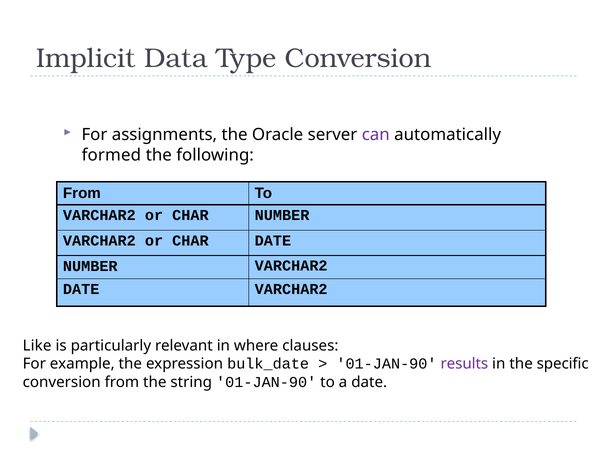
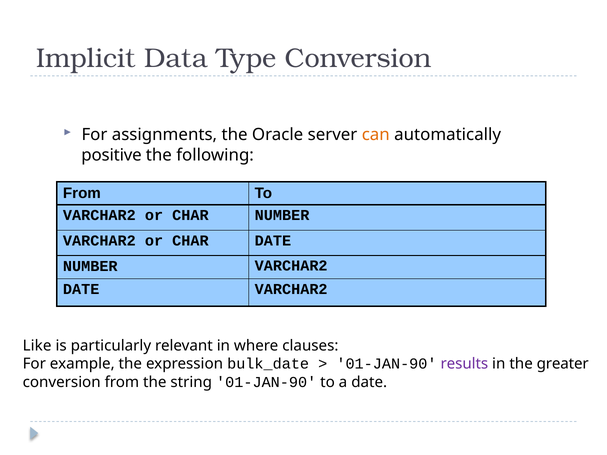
can colour: purple -> orange (376, 135)
formed: formed -> positive (112, 155)
specific: specific -> greater (563, 364)
